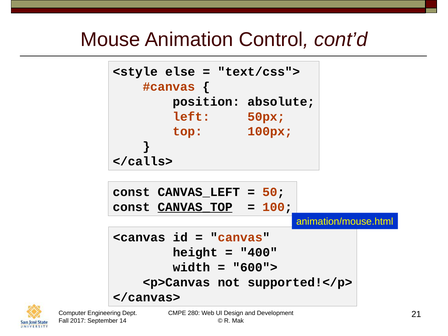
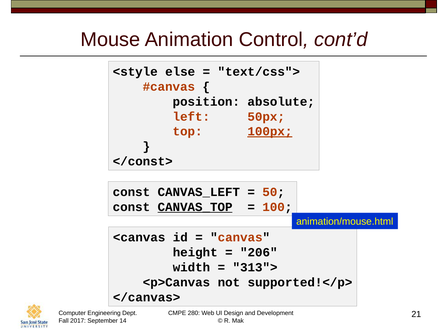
100px underline: none -> present (270, 132)
</calls>: </calls> -> </const> (143, 161)
400: 400 -> 206 (259, 252)
600">: 600"> -> 313"> (255, 267)
